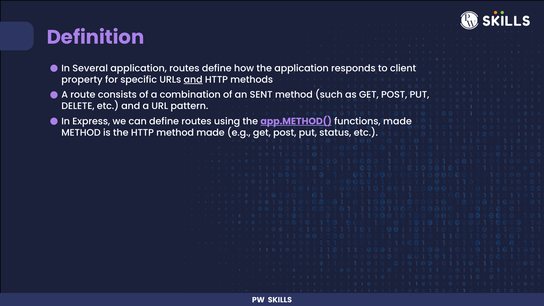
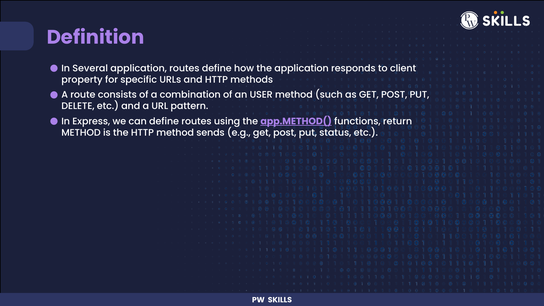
and underline: present -> none (193, 80)
SENT: SENT -> USER (261, 95)
functions made: made -> return (398, 121)
method made: made -> sends (210, 133)
